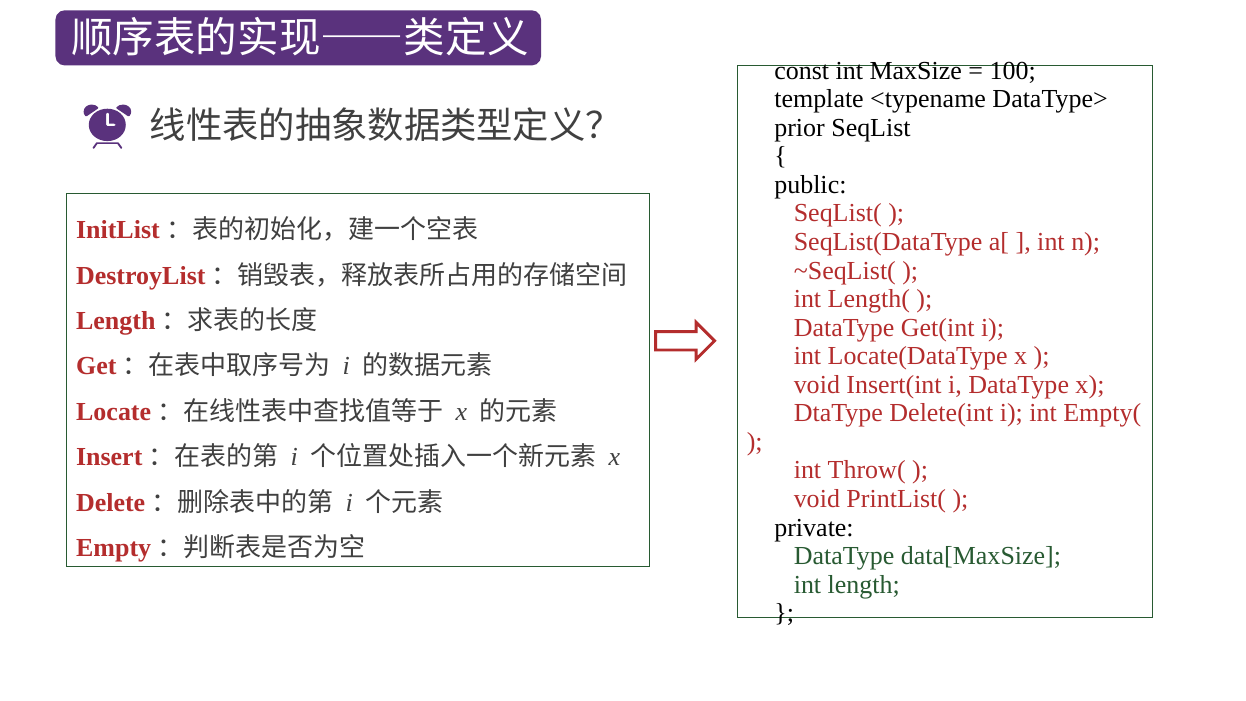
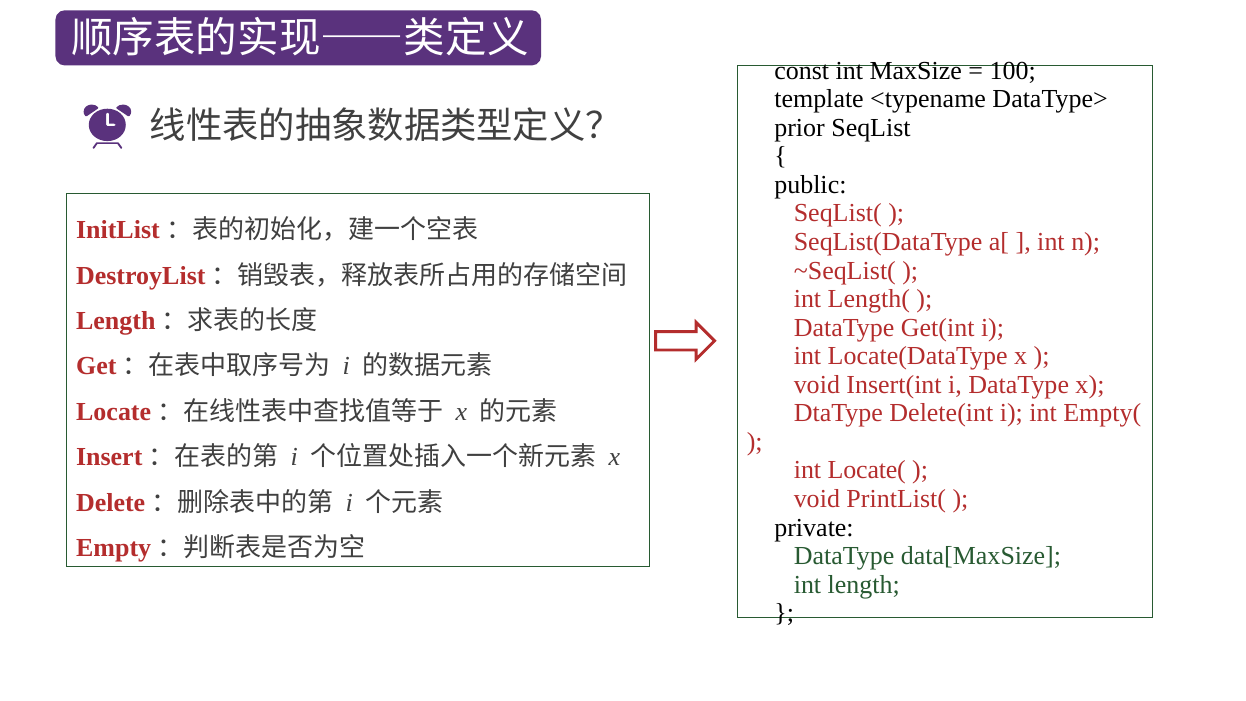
Throw(: Throw( -> Locate( (867, 470)
